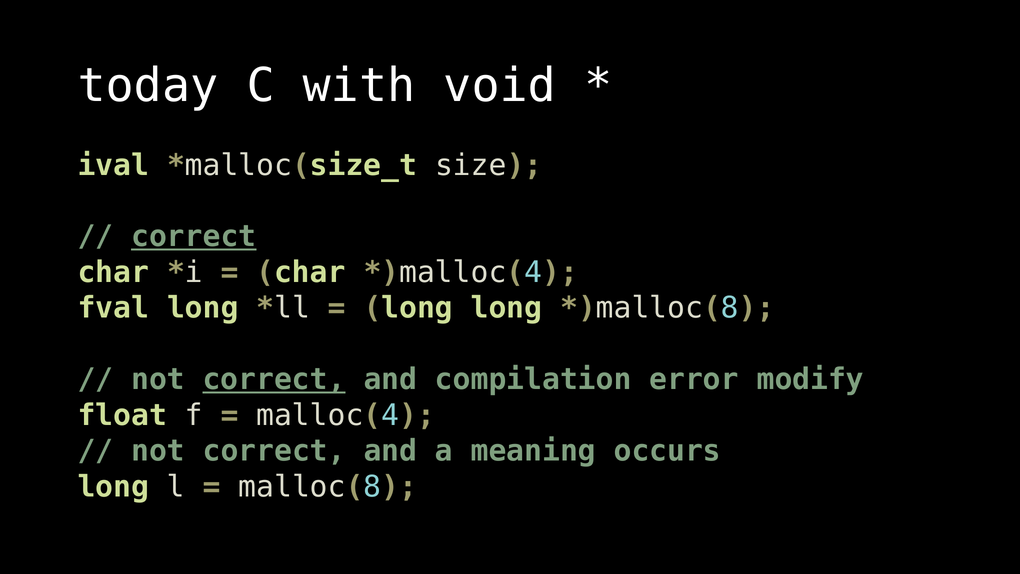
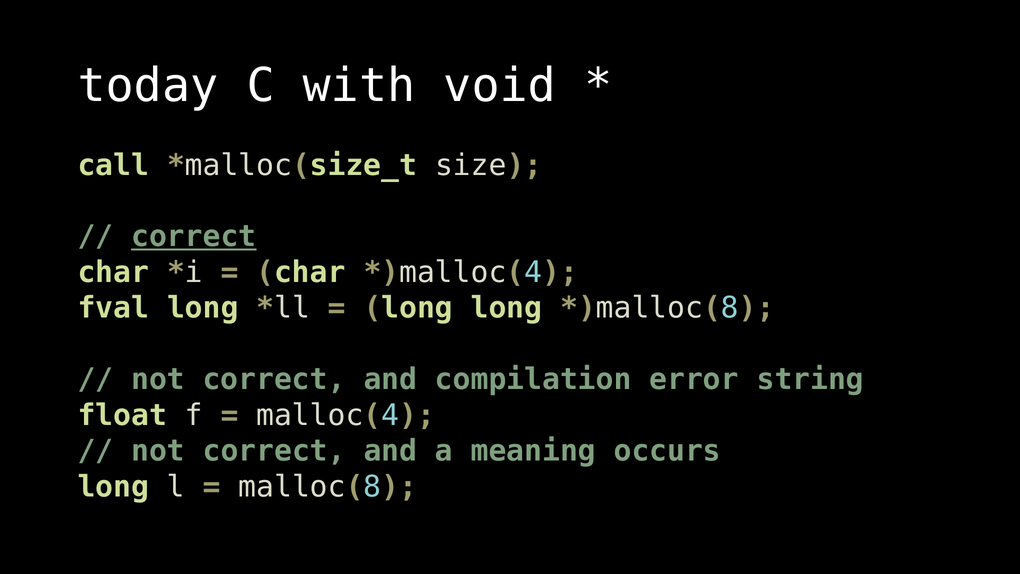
ival: ival -> call (113, 165)
correct underline: present -> none (274, 379)
modify: modify -> string (810, 379)
